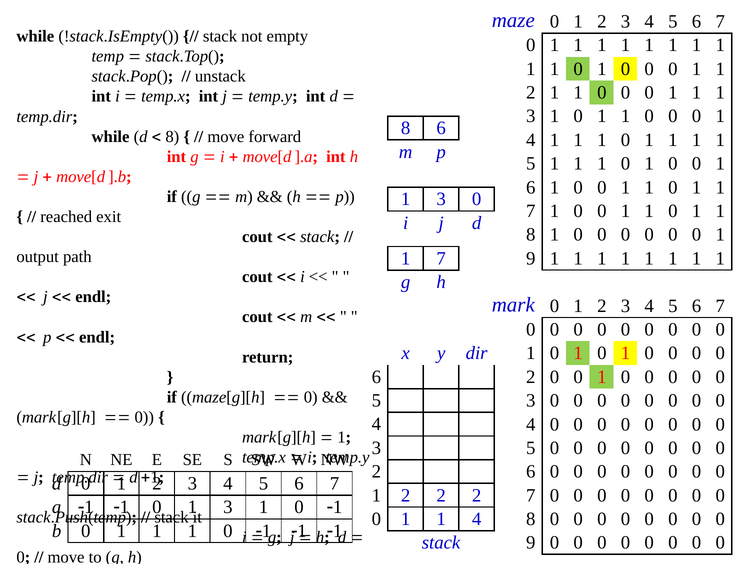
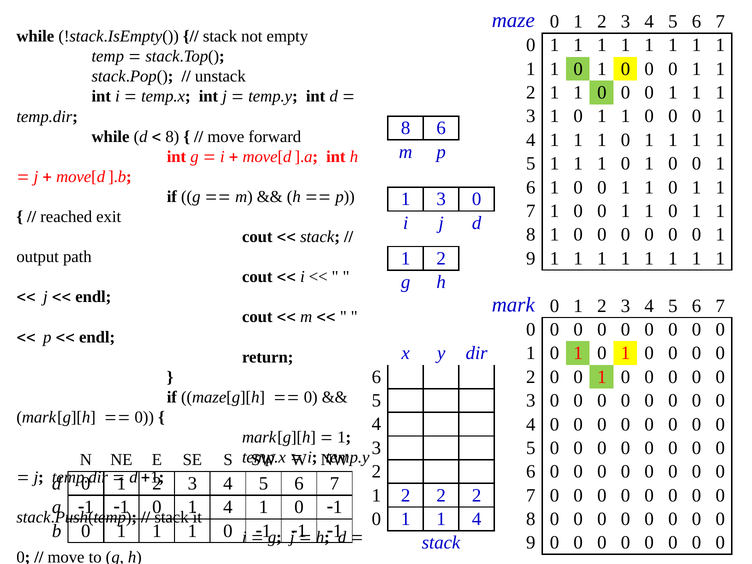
7: 7 -> 2 (441, 258)
3: 3 -> 4 (228, 507)
